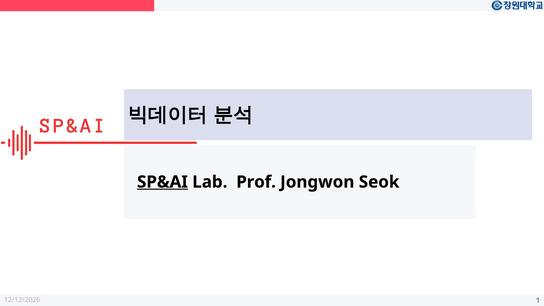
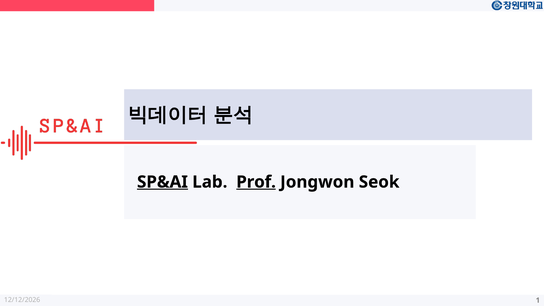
Prof underline: none -> present (256, 182)
